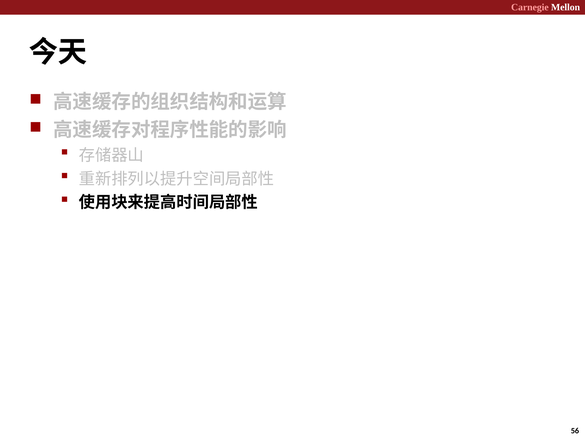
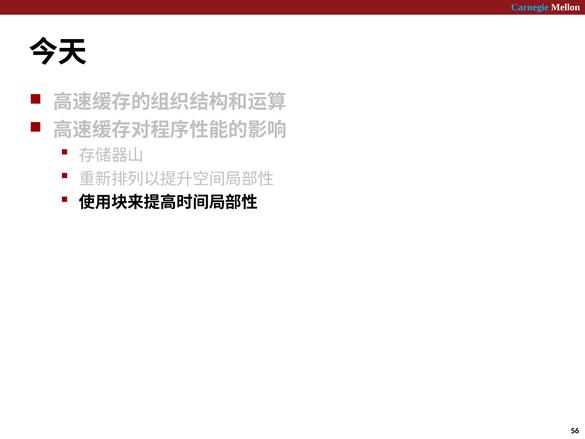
Carnegie colour: pink -> light blue (530, 7)
